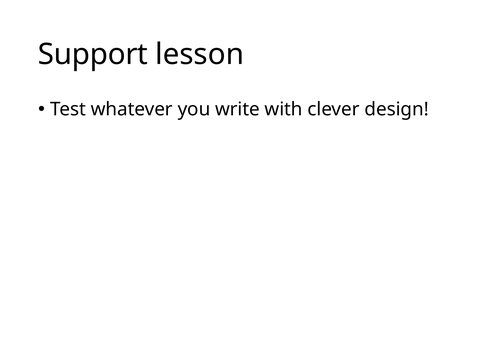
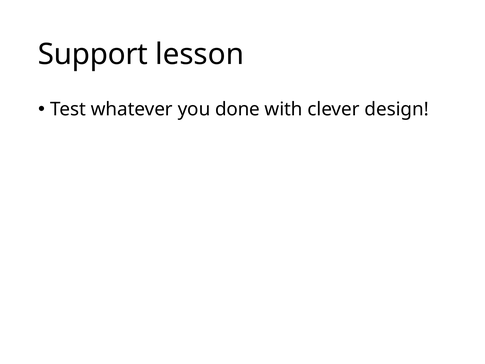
write: write -> done (238, 109)
